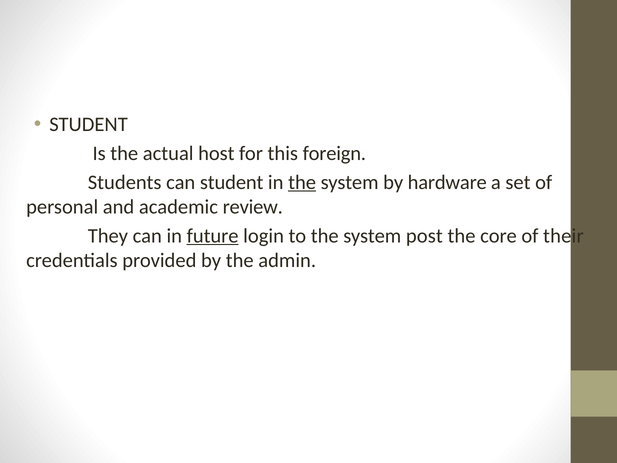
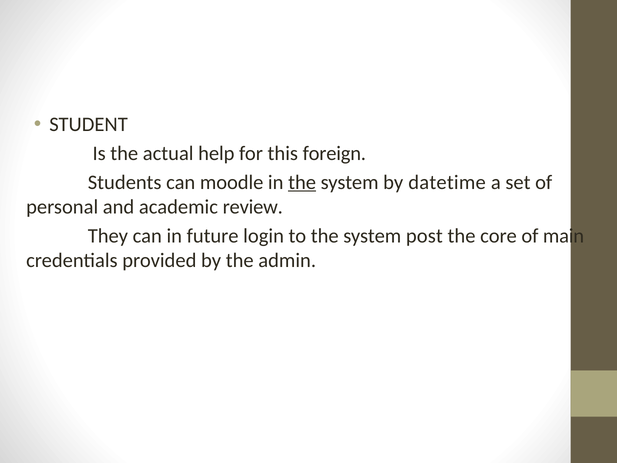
host: host -> help (216, 153)
can student: student -> moodle (232, 182)
hardware: hardware -> datetime (447, 182)
future underline: present -> none (213, 236)
their: their -> main (564, 236)
